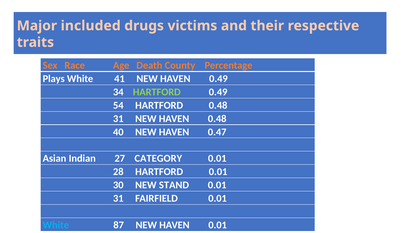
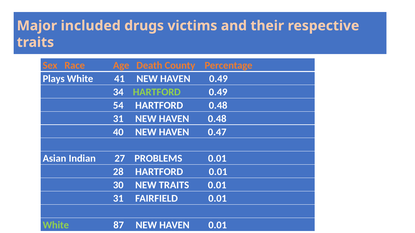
CATEGORY: CATEGORY -> PROBLEMS (158, 159)
NEW STAND: STAND -> TRAITS (174, 186)
White colour: light blue -> light green (56, 226)
